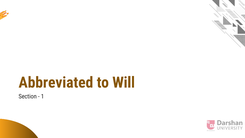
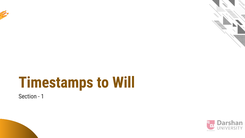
Abbreviated: Abbreviated -> Timestamps (56, 82)
